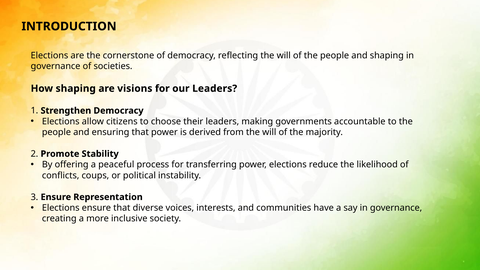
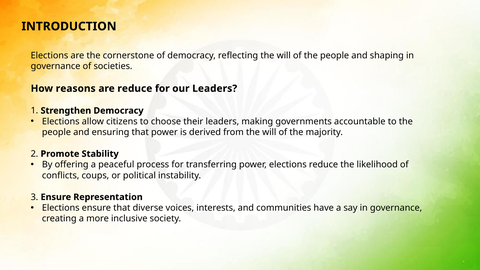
How shaping: shaping -> reasons (76, 89)
are visions: visions -> reduce (135, 89)
